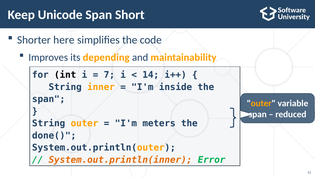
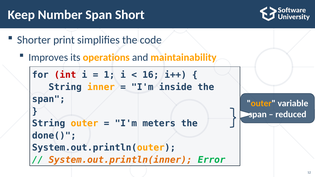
Unicode: Unicode -> Number (60, 15)
here: here -> print (64, 40)
depending: depending -> operations (106, 57)
int colour: black -> red (65, 75)
7: 7 -> 1 (109, 75)
14: 14 -> 16 (151, 75)
